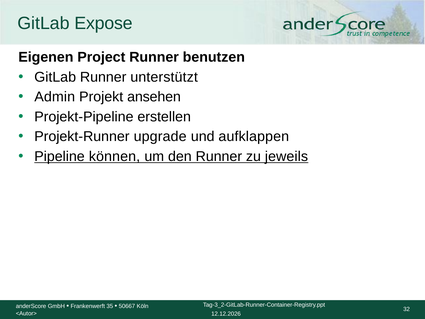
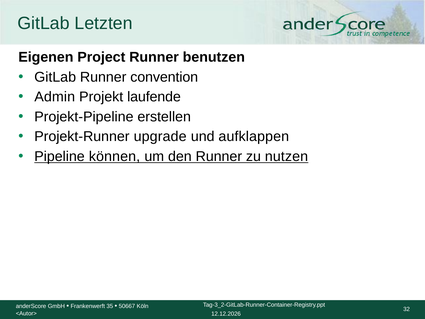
Expose: Expose -> Letzten (104, 23)
unterstützt: unterstützt -> convention (164, 77)
ansehen: ansehen -> laufende (154, 97)
jeweils: jeweils -> nutzen (286, 156)
